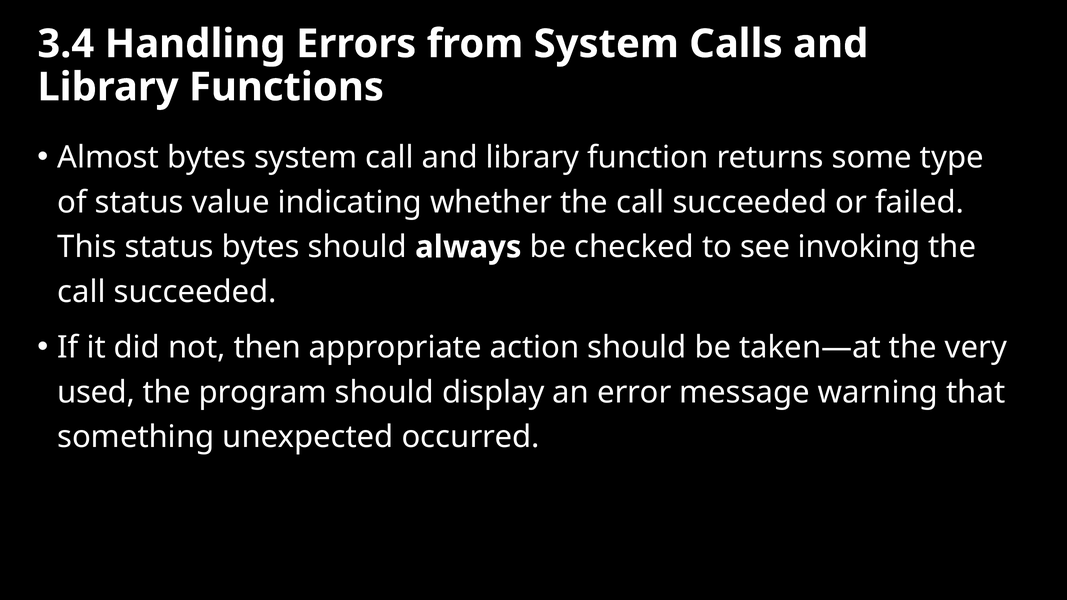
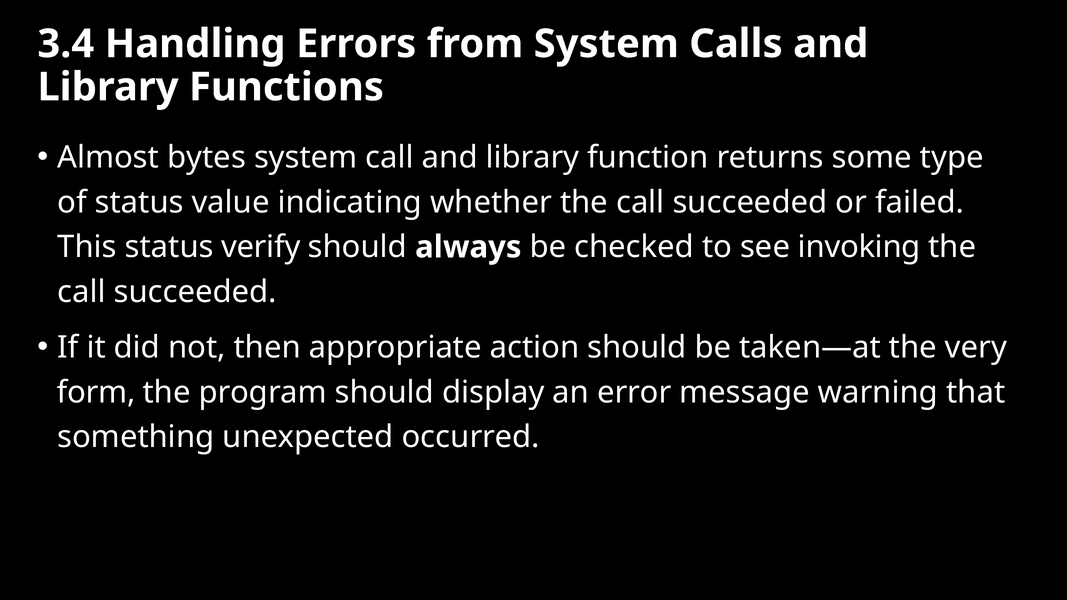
status bytes: bytes -> verify (261, 247)
used: used -> form (96, 392)
